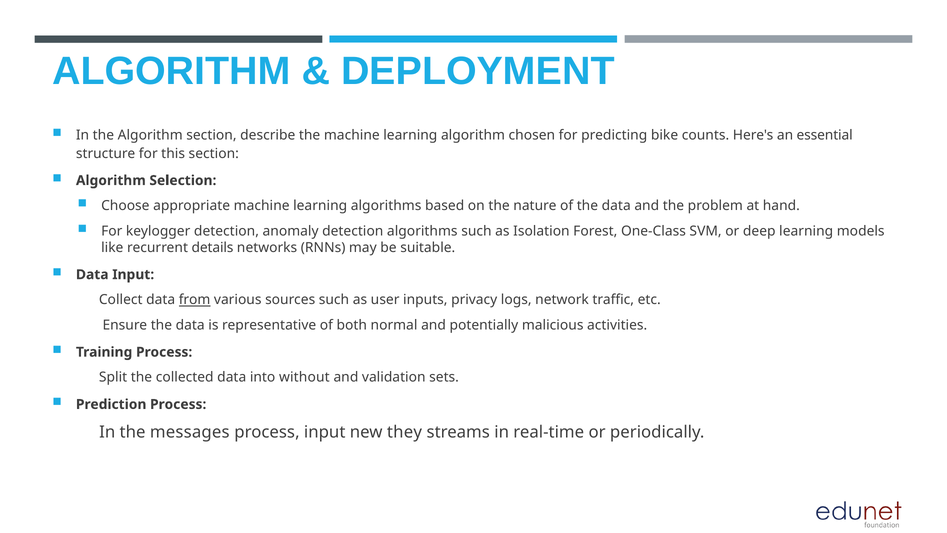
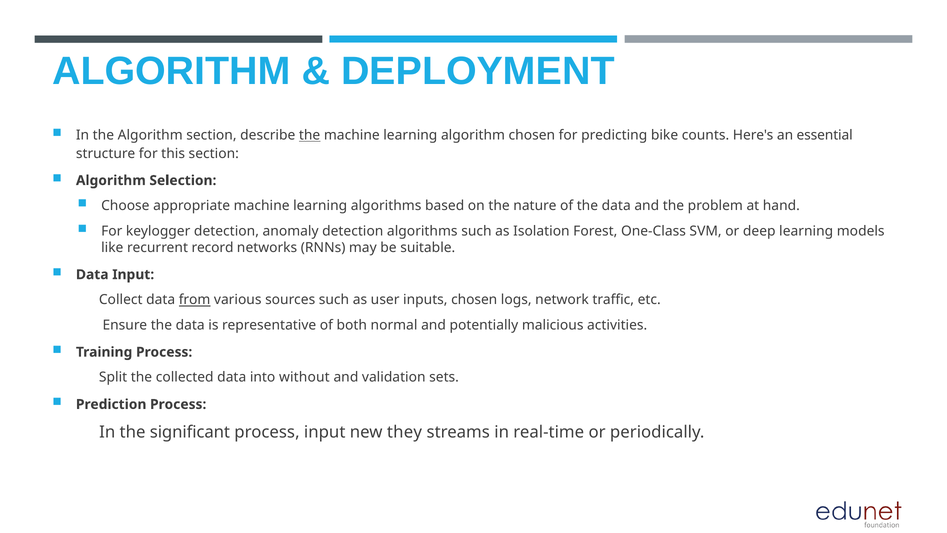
the underline: none -> present (310, 135)
details: details -> record (213, 248)
inputs privacy: privacy -> chosen (474, 300)
messages: messages -> significant (190, 432)
